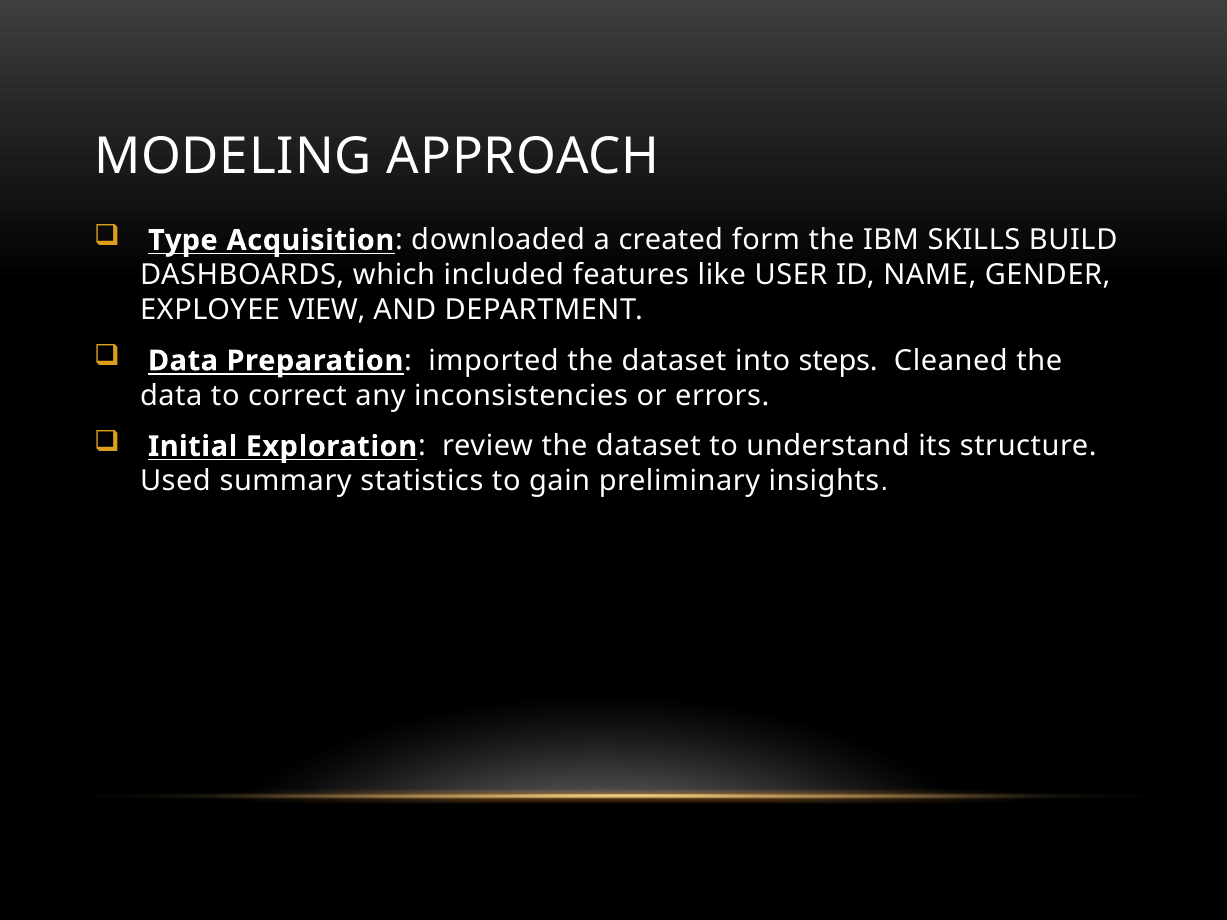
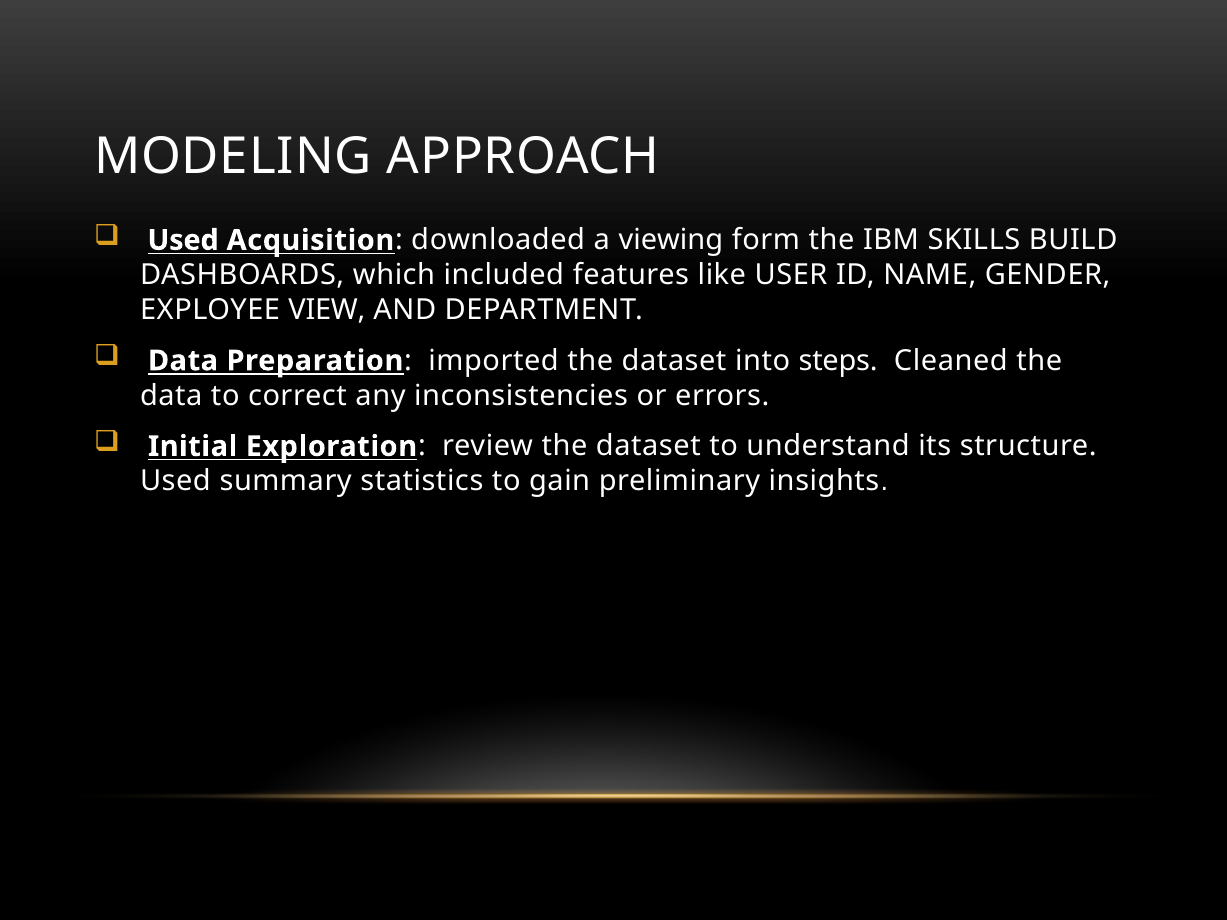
Type: Type -> Used (183, 240)
created: created -> viewing (671, 240)
